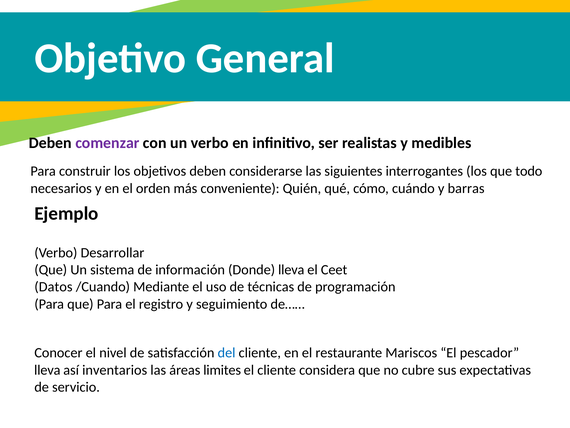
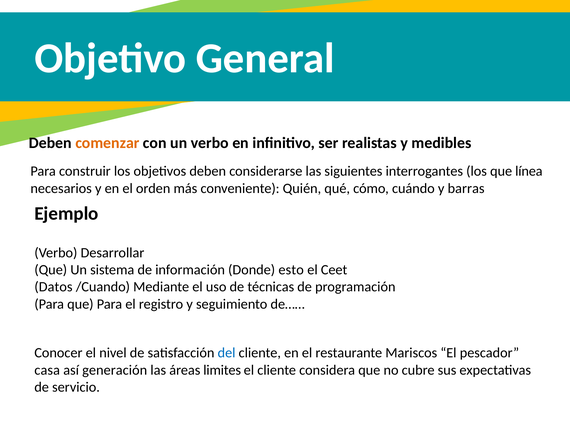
comenzar colour: purple -> orange (107, 143)
todo: todo -> línea (529, 171)
Donde lleva: lleva -> esto (291, 269)
lleva: lleva -> casa (47, 370)
inventarios: inventarios -> generación (115, 370)
